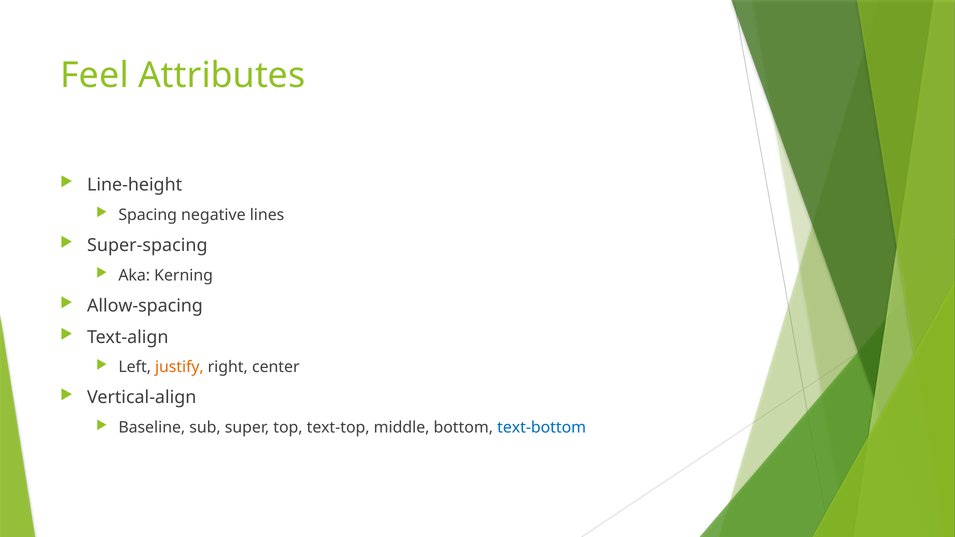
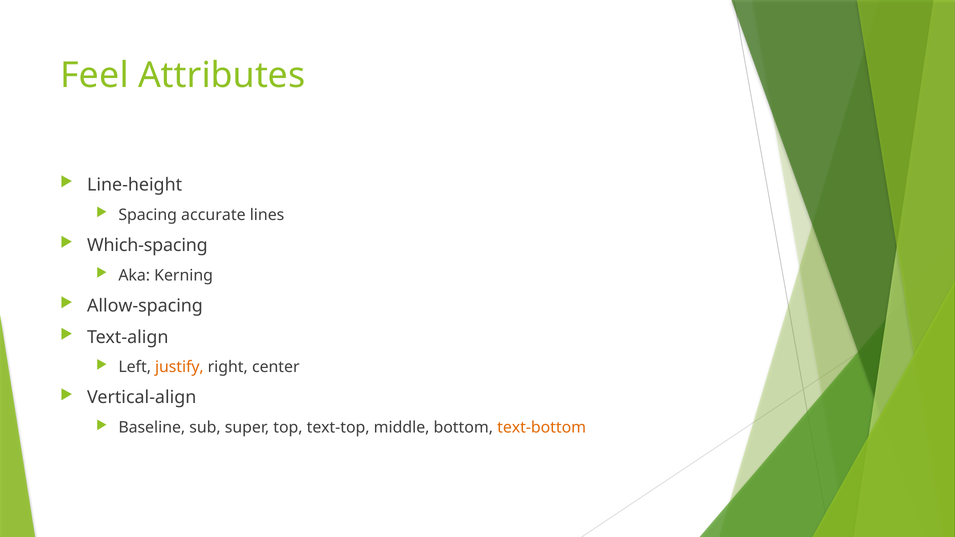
negative: negative -> accurate (213, 215)
Super-spacing: Super-spacing -> Which-spacing (147, 245)
text-bottom colour: blue -> orange (542, 428)
